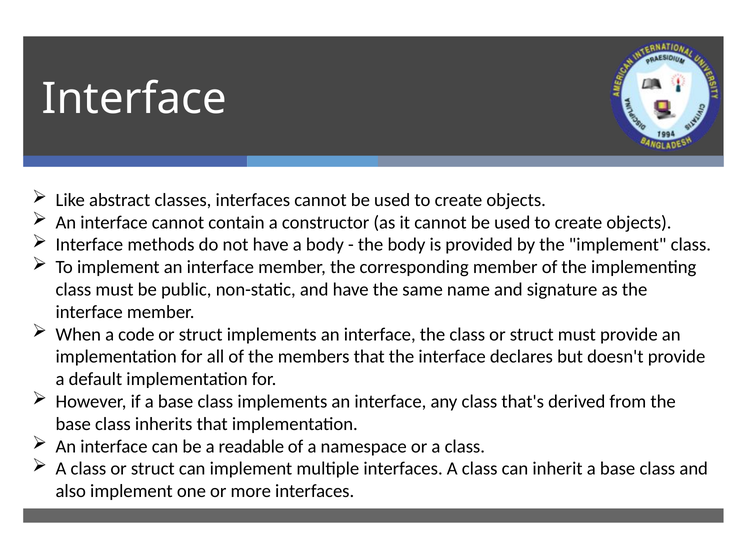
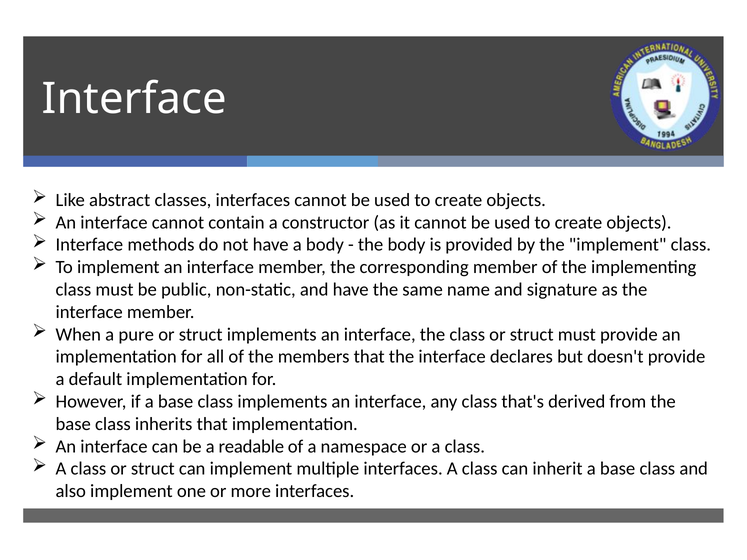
code: code -> pure (136, 335)
